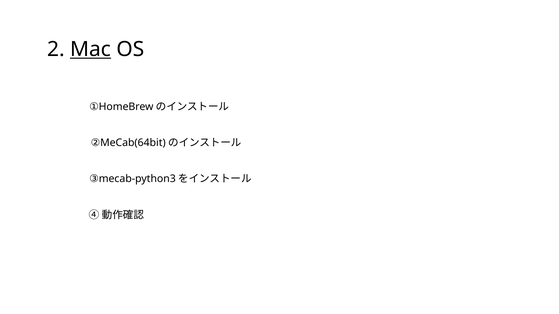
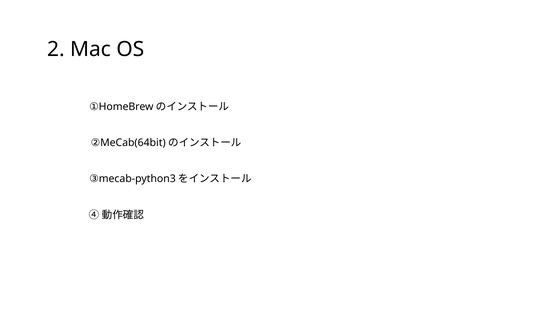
Mac underline: present -> none (91, 49)
